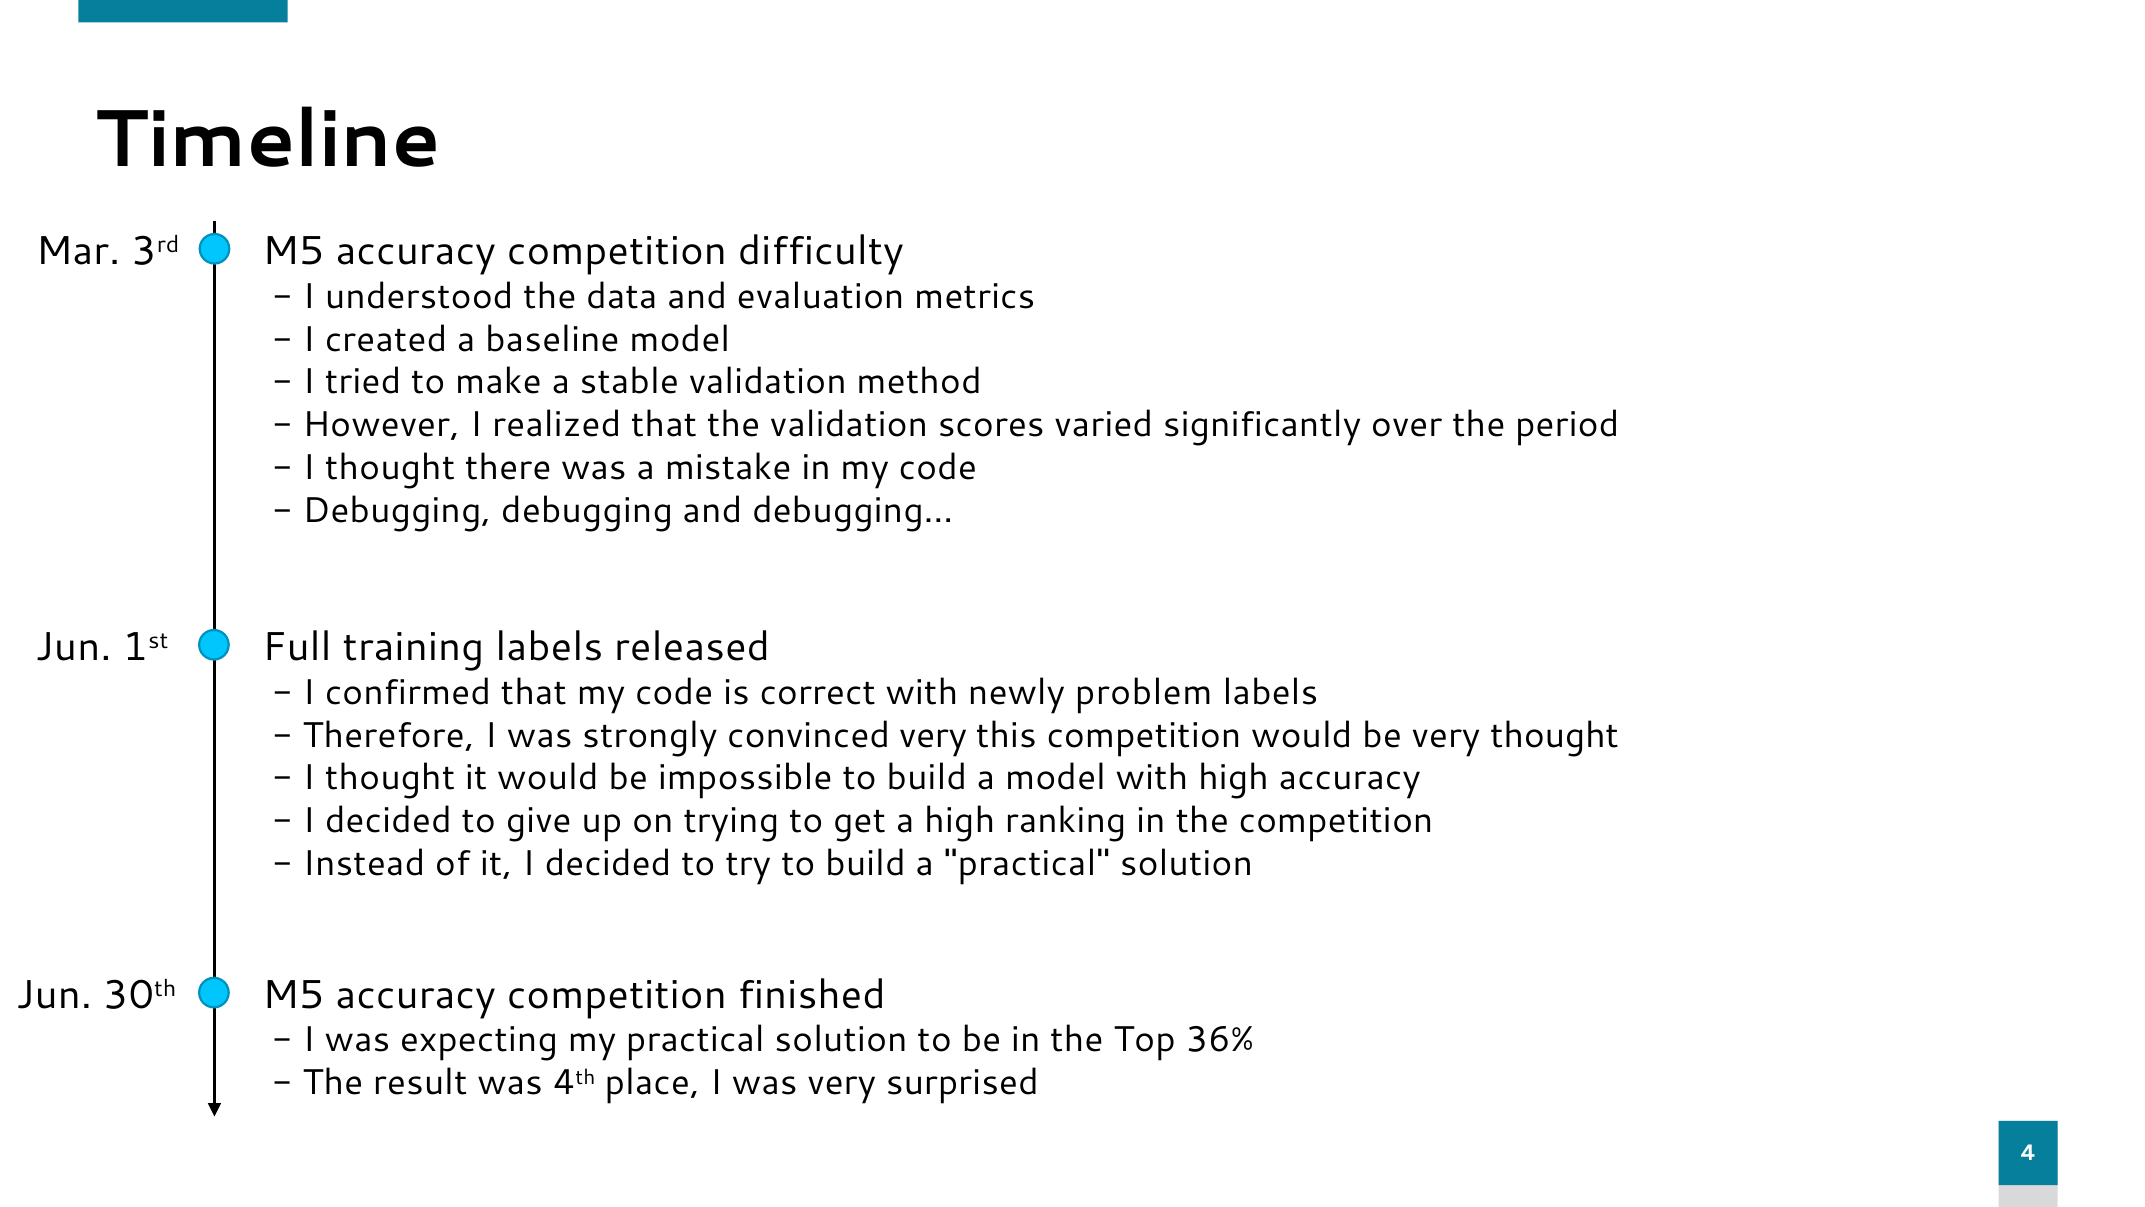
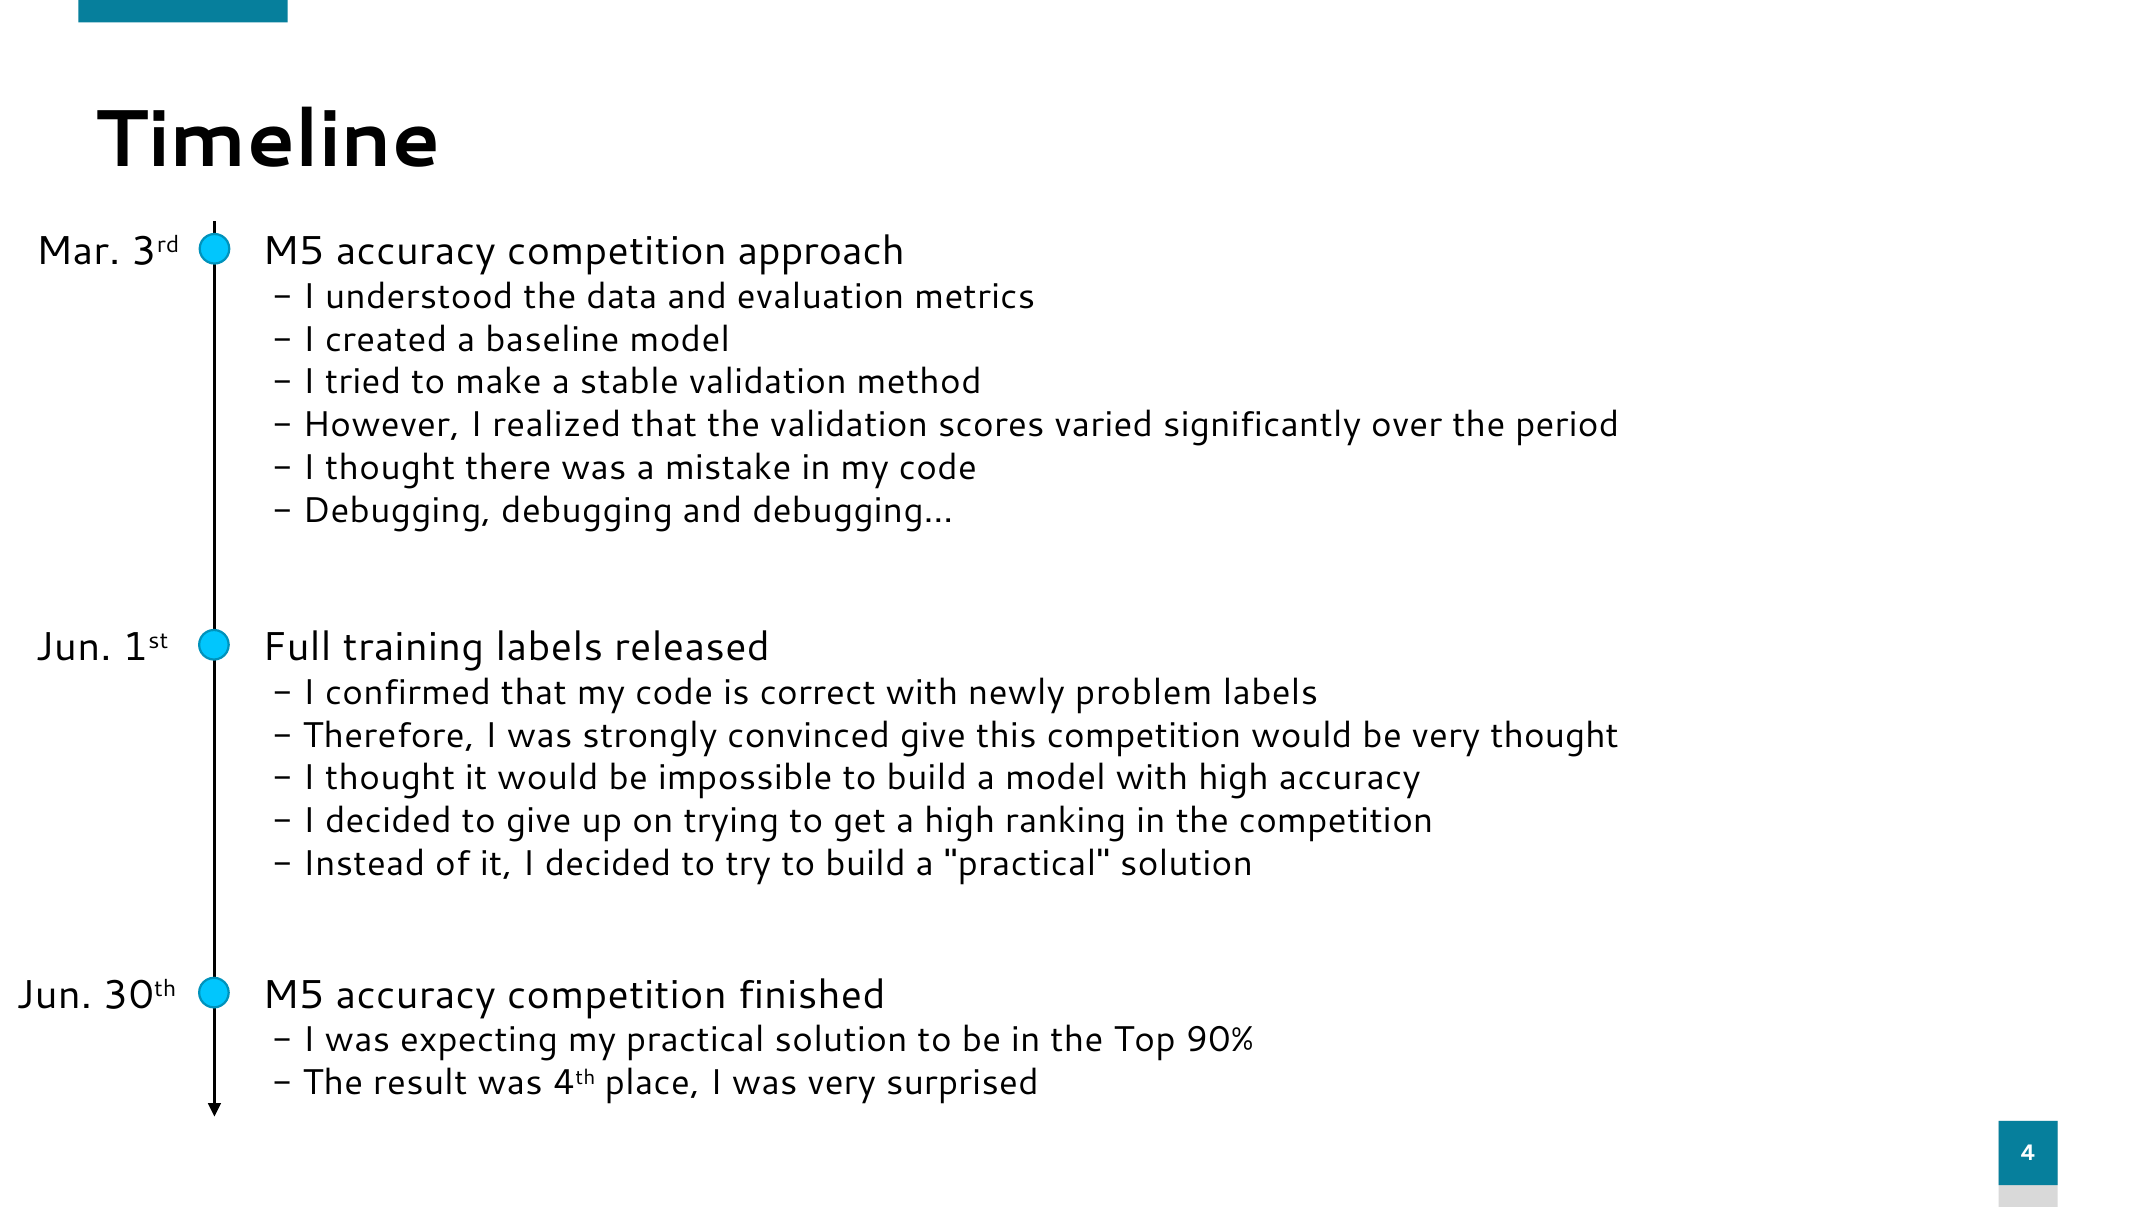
difficulty: difficulty -> approach (821, 251)
convinced very: very -> give (933, 735)
36%: 36% -> 90% (1220, 1040)
